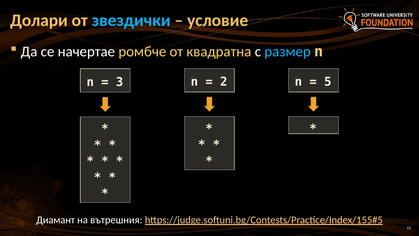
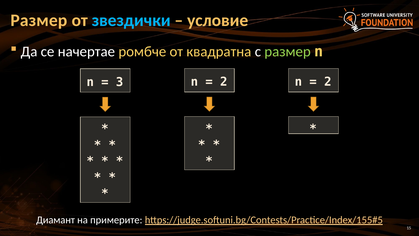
Долари: Долари -> Размер (39, 20)
размер colour: light blue -> light green (288, 52)
5: 5 -> 2 (328, 82)
вътрешния: вътрешния -> примерите (116, 220)
